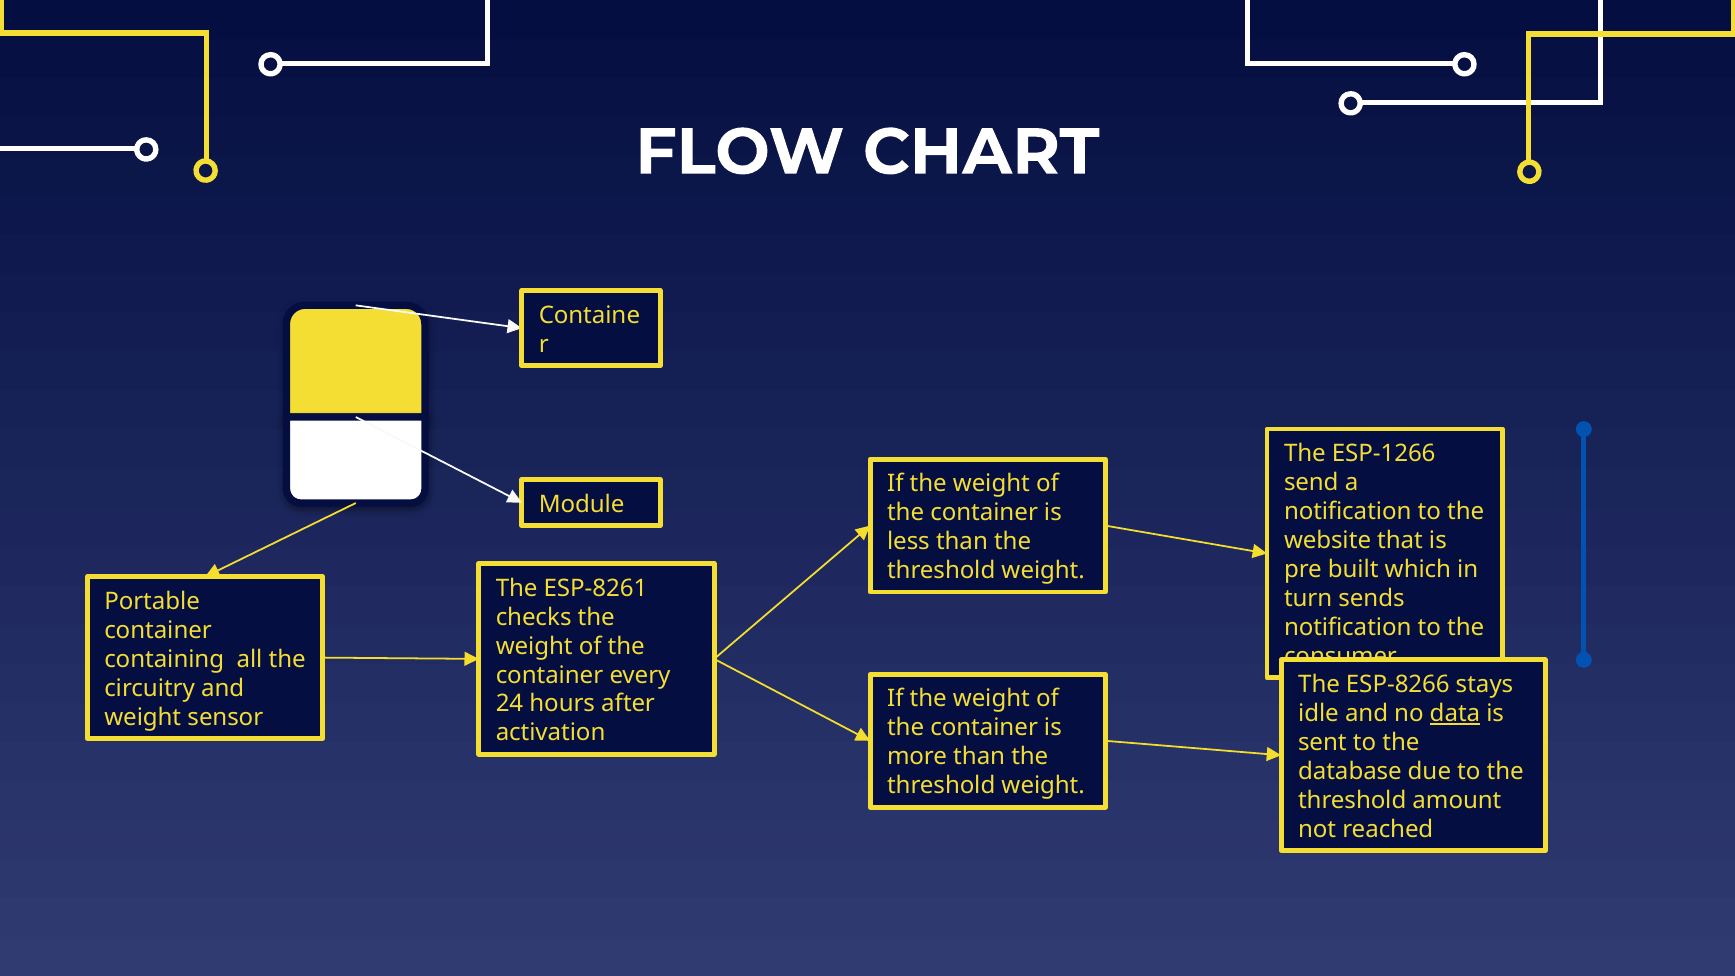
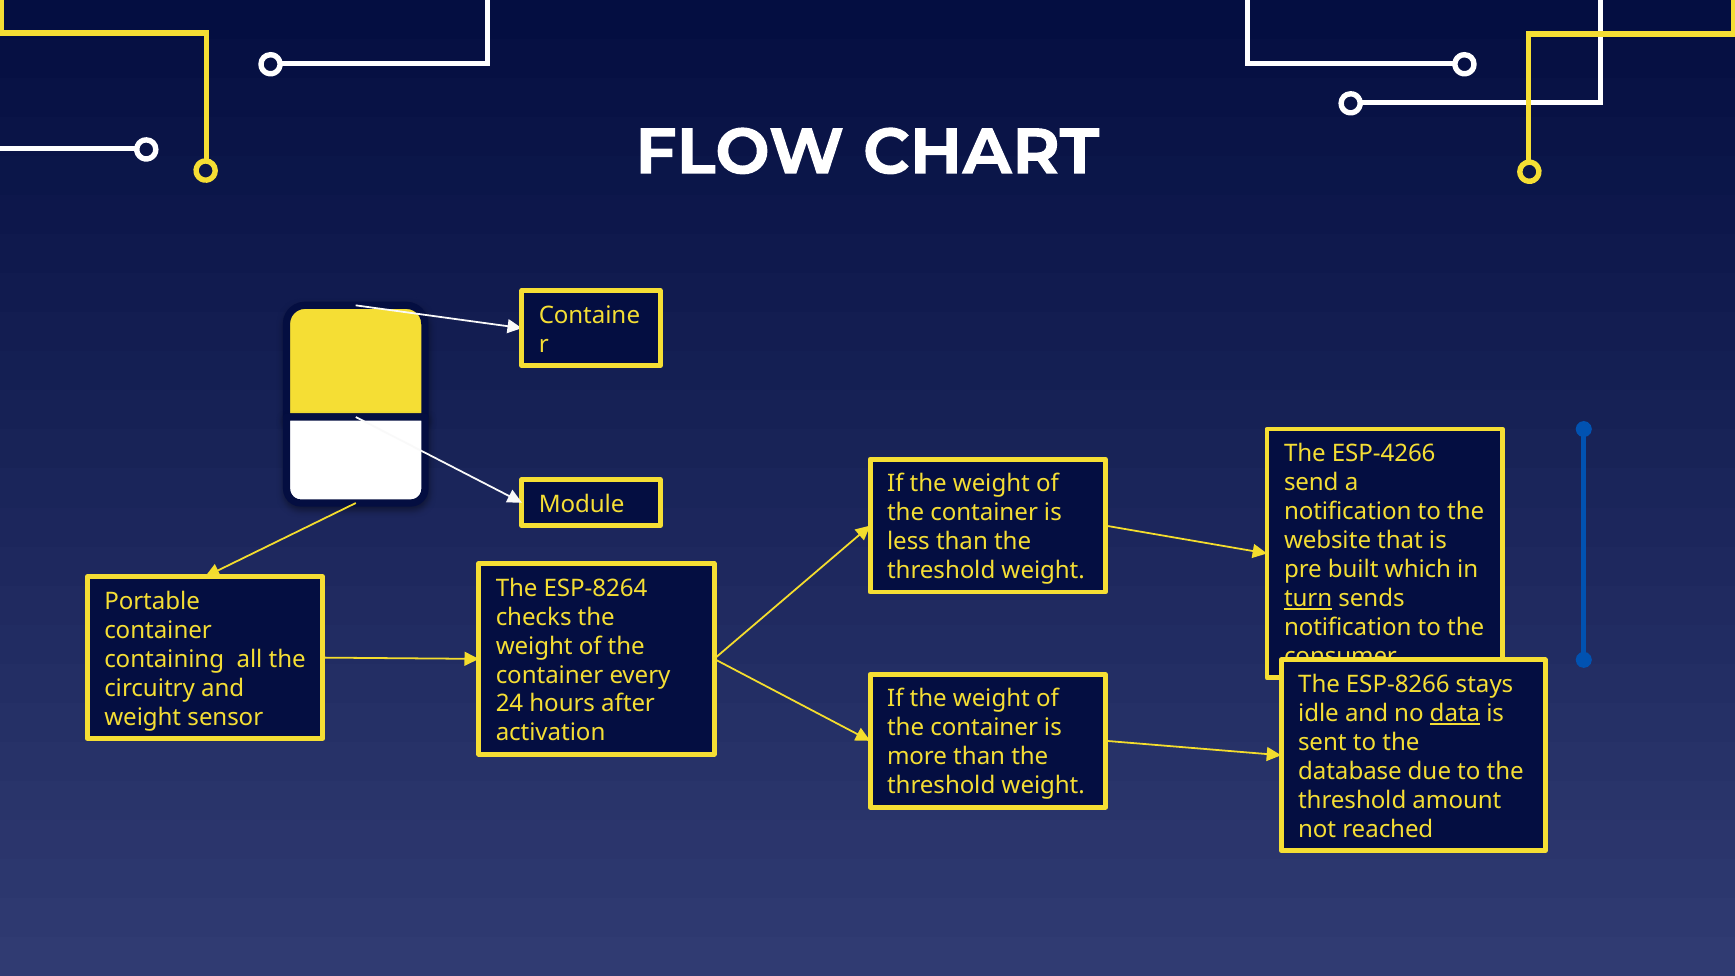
ESP-1266: ESP-1266 -> ESP-4266 (1384, 454)
ESP-8261: ESP-8261 -> ESP-8264 (595, 588)
turn underline: none -> present (1308, 599)
